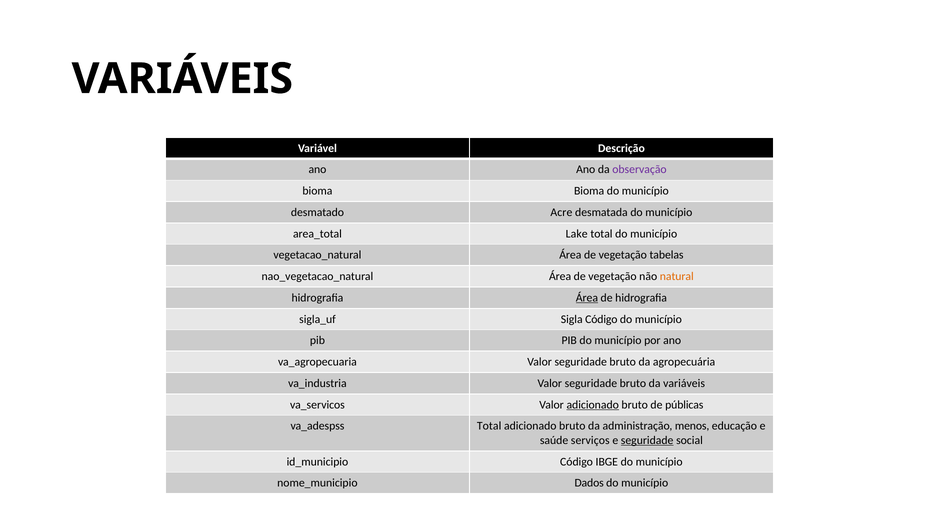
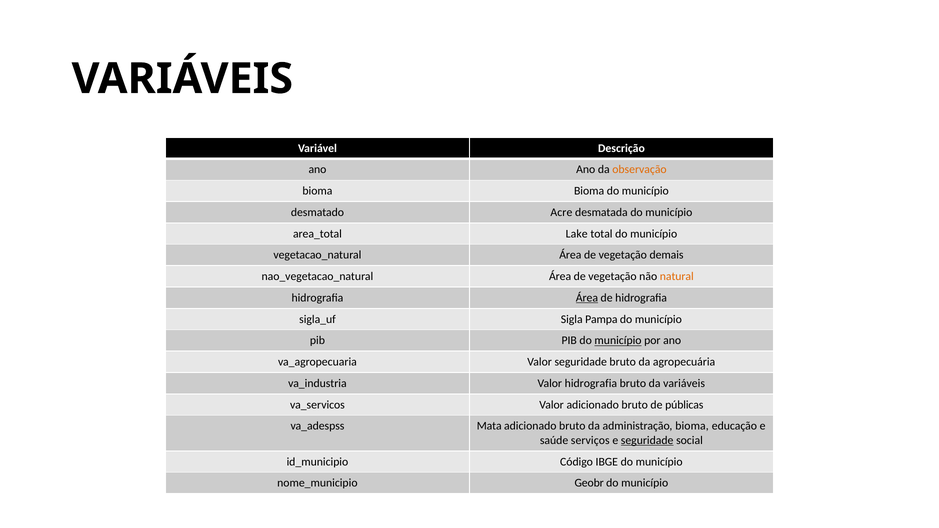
observação colour: purple -> orange (639, 170)
tabelas: tabelas -> demais (667, 255)
Sigla Código: Código -> Pampa (601, 319)
município underline: none -> present (618, 341)
seguridade: seguridade -> hidrografia (591, 383)
adicionado underline: present -> none (593, 405)
Total: Total -> Mata (489, 426)
administração menos: menos -> bioma (692, 426)
Dados: Dados -> Geobr (589, 483)
